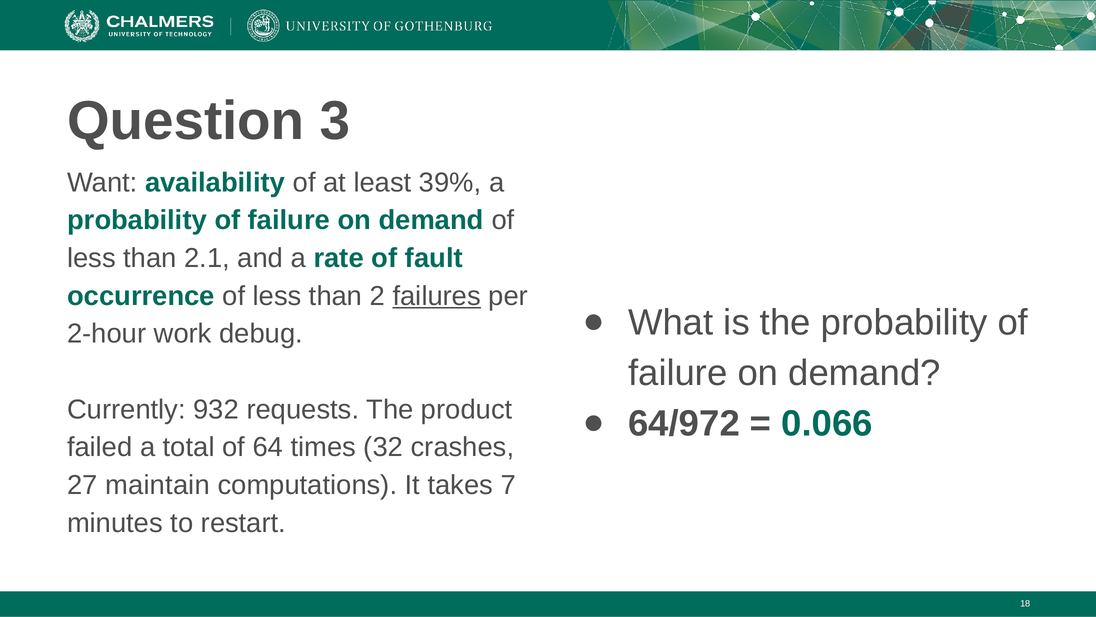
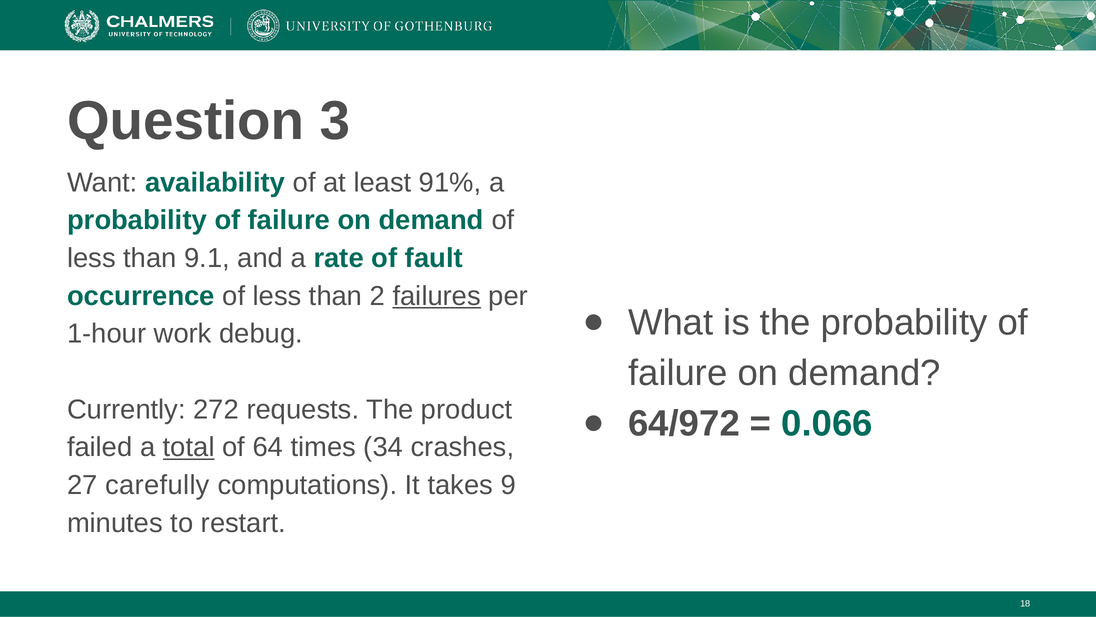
39%: 39% -> 91% (450, 182)
2.1: 2.1 -> 9.1 (207, 258)
2-hour: 2-hour -> 1-hour (107, 334)
932: 932 -> 272 (216, 409)
total underline: none -> present (189, 447)
32: 32 -> 34 (383, 447)
maintain: maintain -> carefully (157, 485)
7: 7 -> 9 (508, 485)
